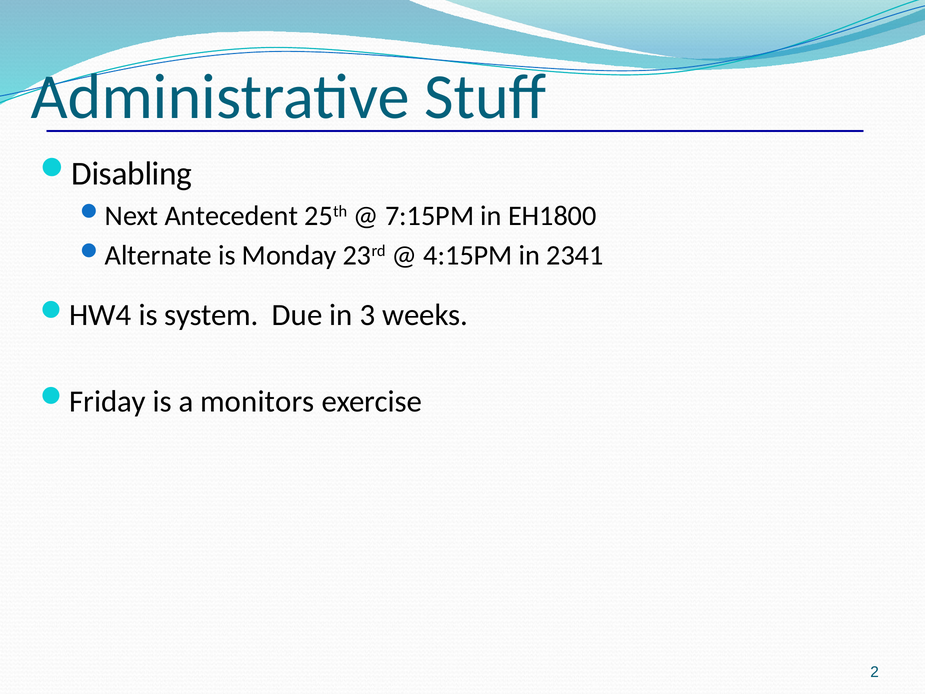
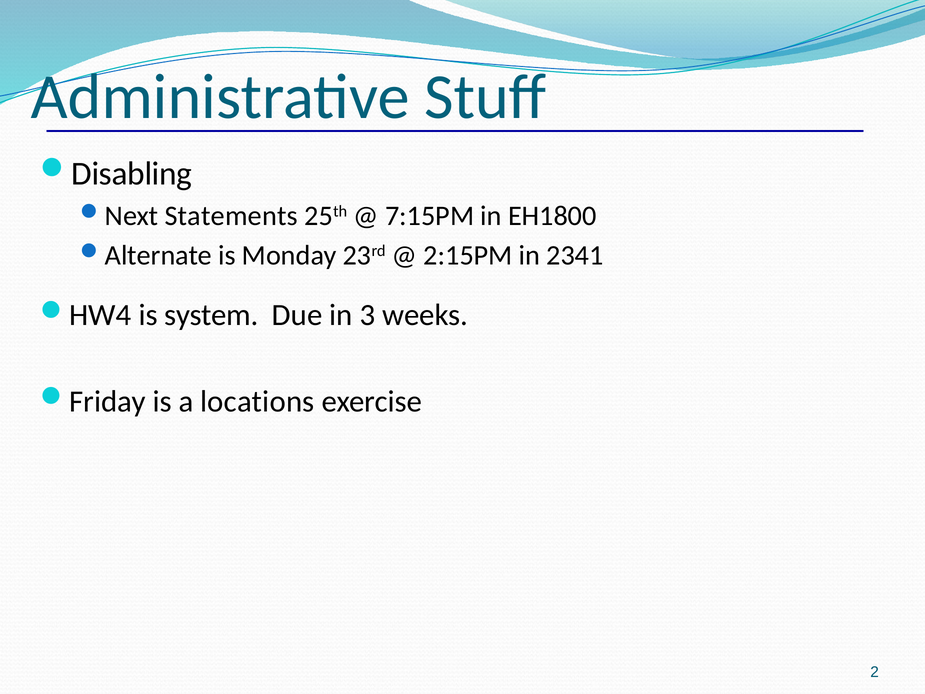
Antecedent: Antecedent -> Statements (231, 216)
4:15PM: 4:15PM -> 2:15PM (468, 255)
monitors: monitors -> locations (257, 401)
